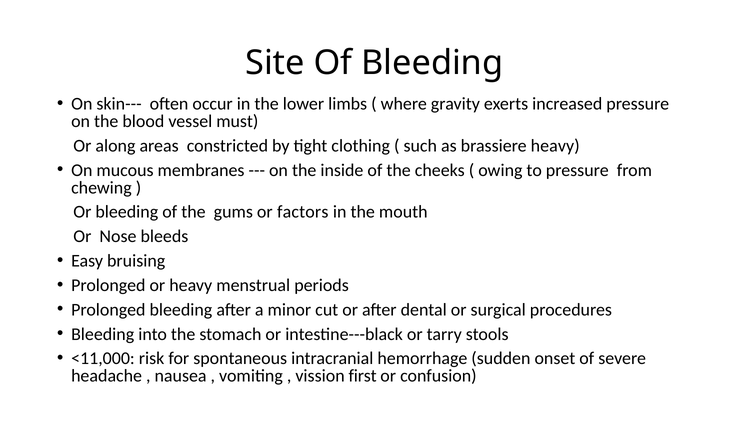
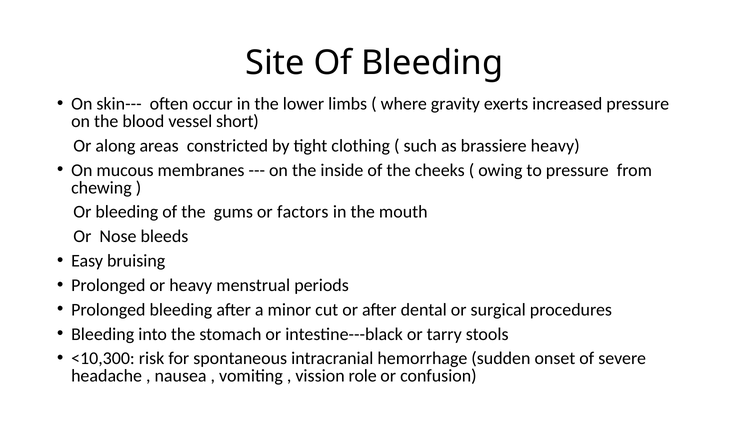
must: must -> short (237, 121)
<11,000: <11,000 -> <10,300 (103, 359)
first: first -> role (363, 376)
